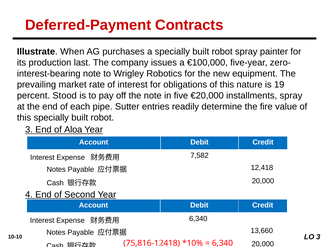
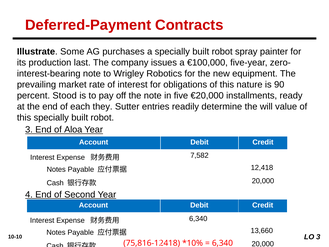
When: When -> Some (72, 52)
19: 19 -> 90 (279, 85)
installments spray: spray -> ready (291, 96)
pipe: pipe -> they (103, 106)
fire: fire -> will (266, 106)
